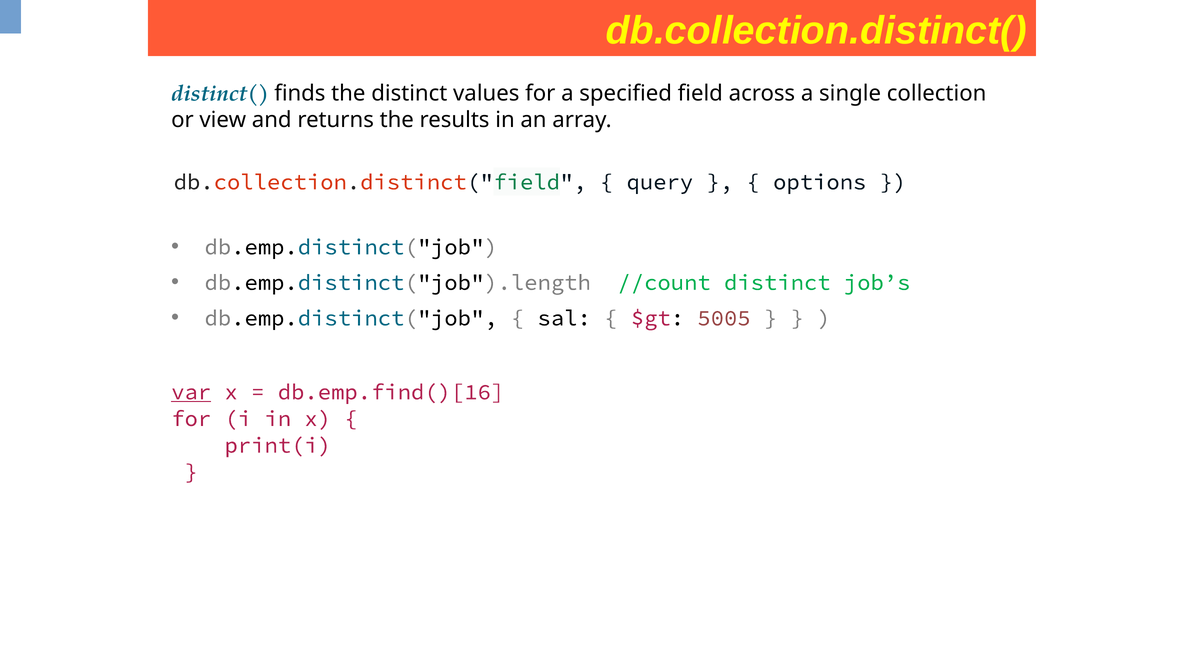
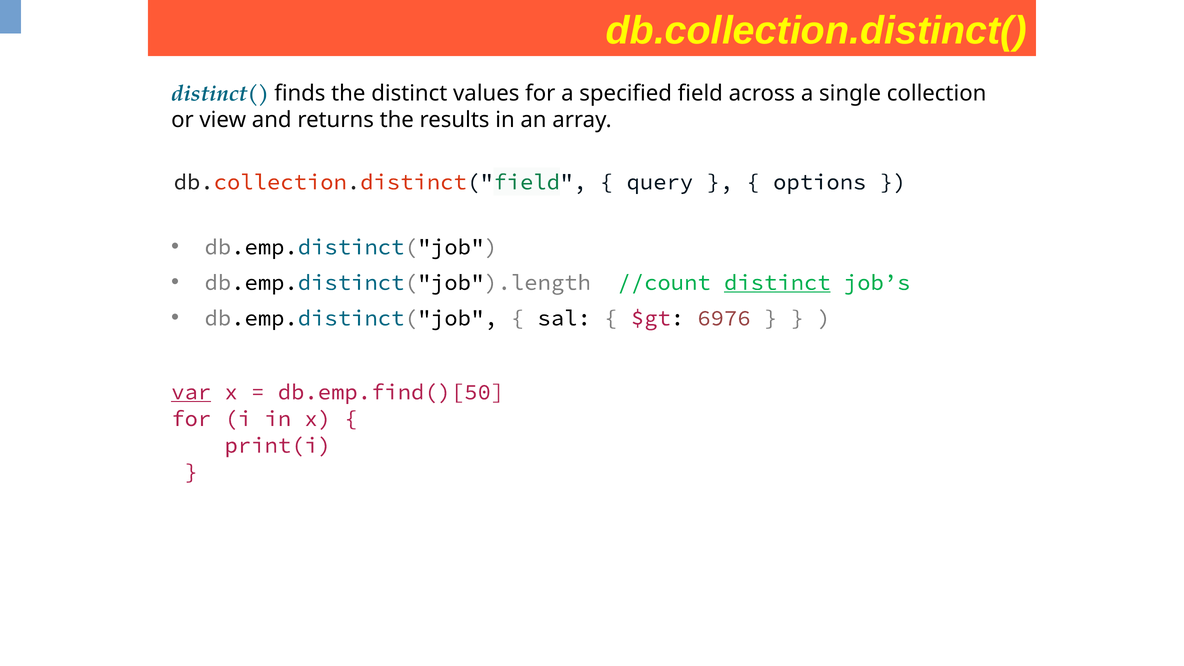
distinct underline: none -> present (777, 283)
5005: 5005 -> 6976 (724, 318)
db.emp.find()[16: db.emp.find()[16 -> db.emp.find()[50 (391, 392)
